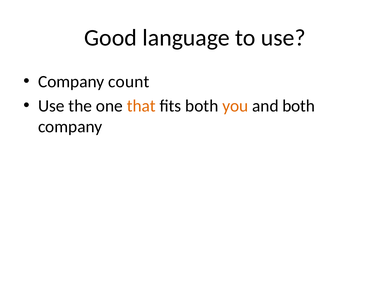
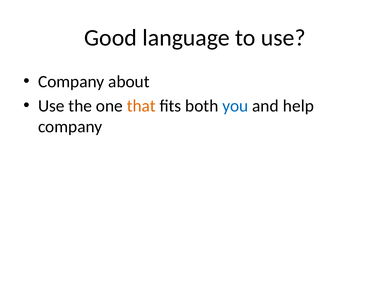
count: count -> about (129, 82)
you colour: orange -> blue (235, 106)
and both: both -> help (298, 106)
